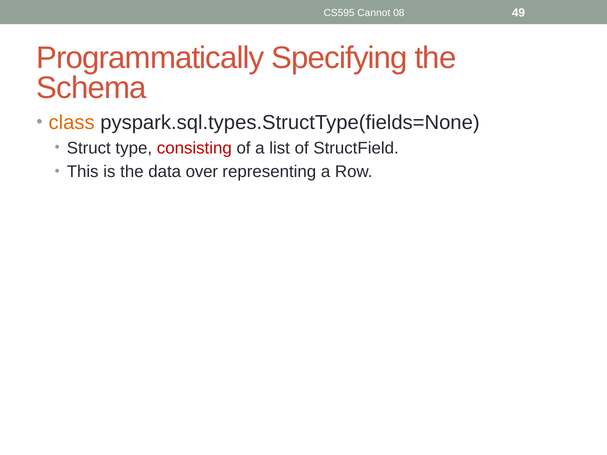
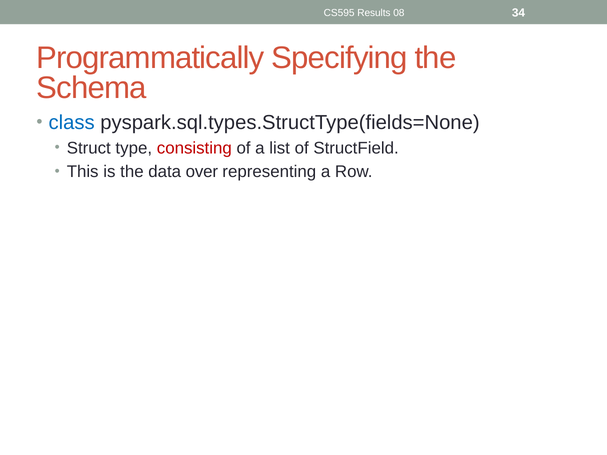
Cannot: Cannot -> Results (374, 13)
49: 49 -> 34 (518, 13)
class colour: orange -> blue (72, 123)
